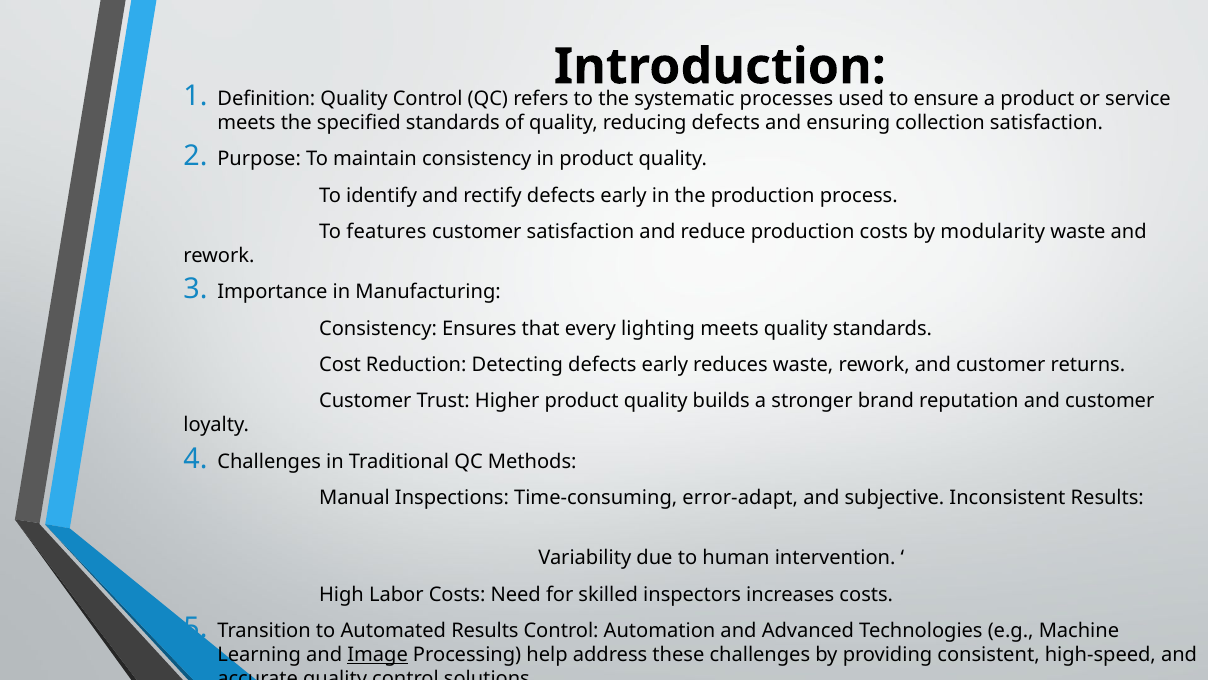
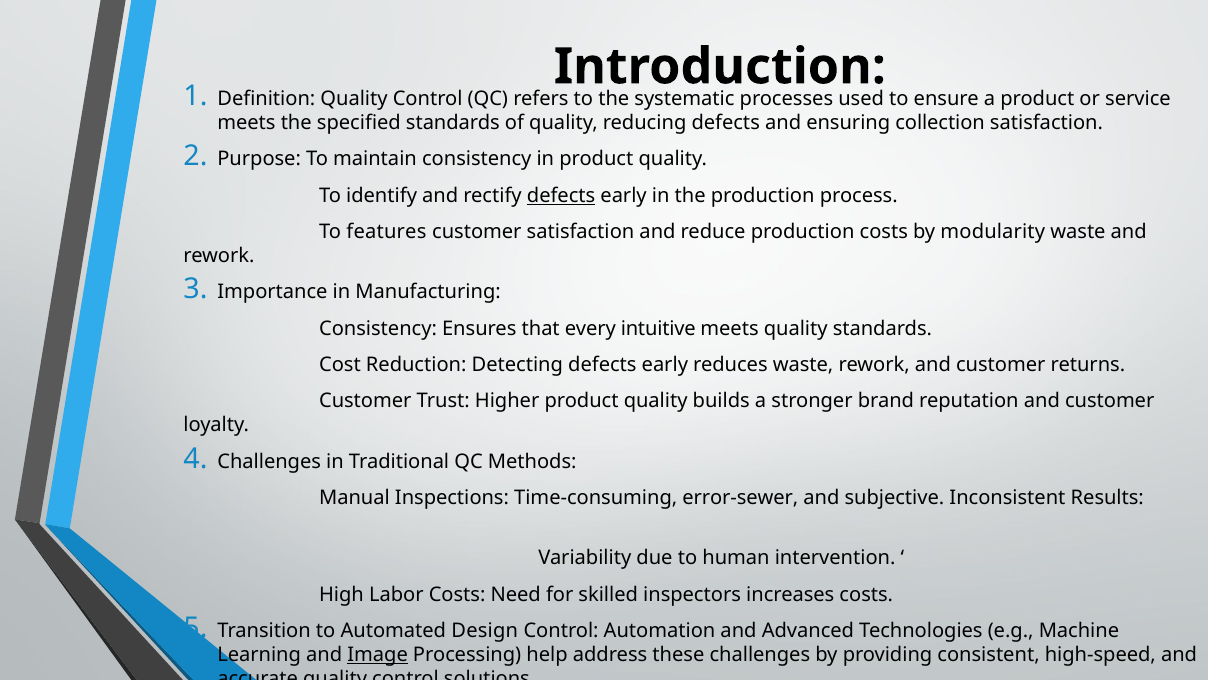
defects underline: none -> present (561, 195)
lighting: lighting -> intuitive (658, 328)
error-adapt: error-adapt -> error-sewer (740, 497)
Automated Results: Results -> Design (485, 630)
